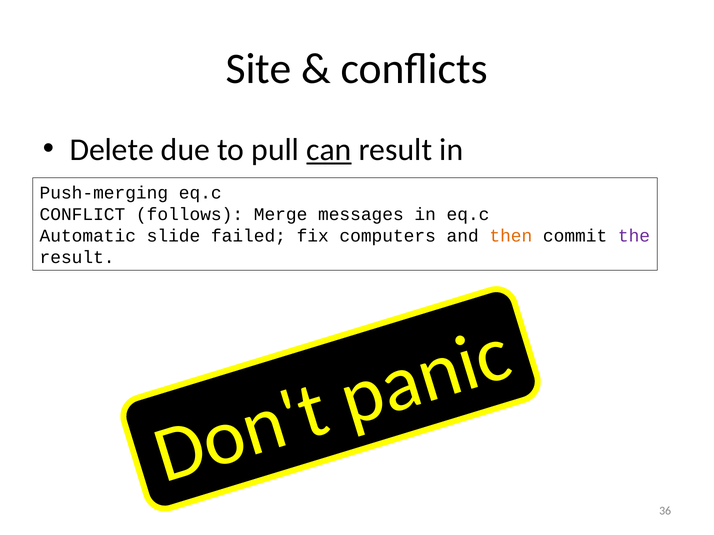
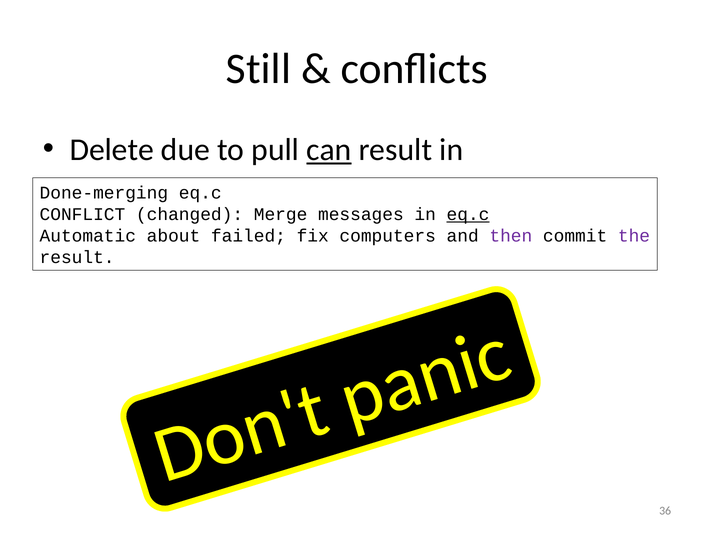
Site: Site -> Still (259, 69)
Push-merging: Push-merging -> Done-merging (104, 193)
follows: follows -> changed (190, 215)
eq.c underline: none -> present (468, 215)
slide: slide -> about (173, 236)
then colour: orange -> purple (511, 236)
